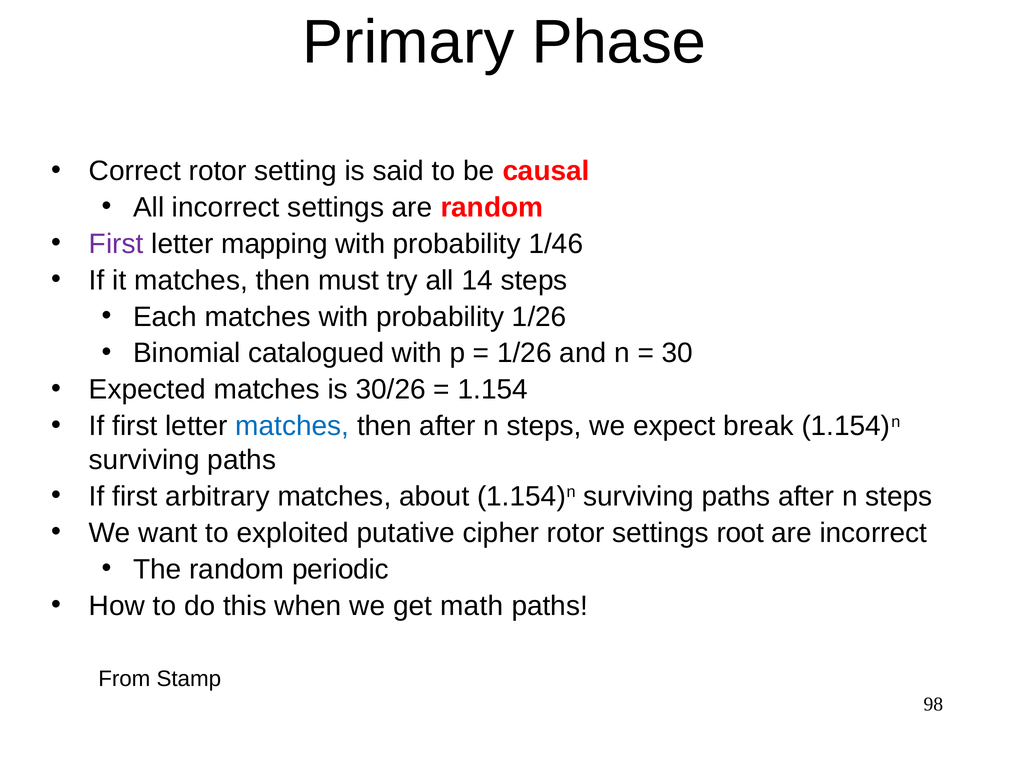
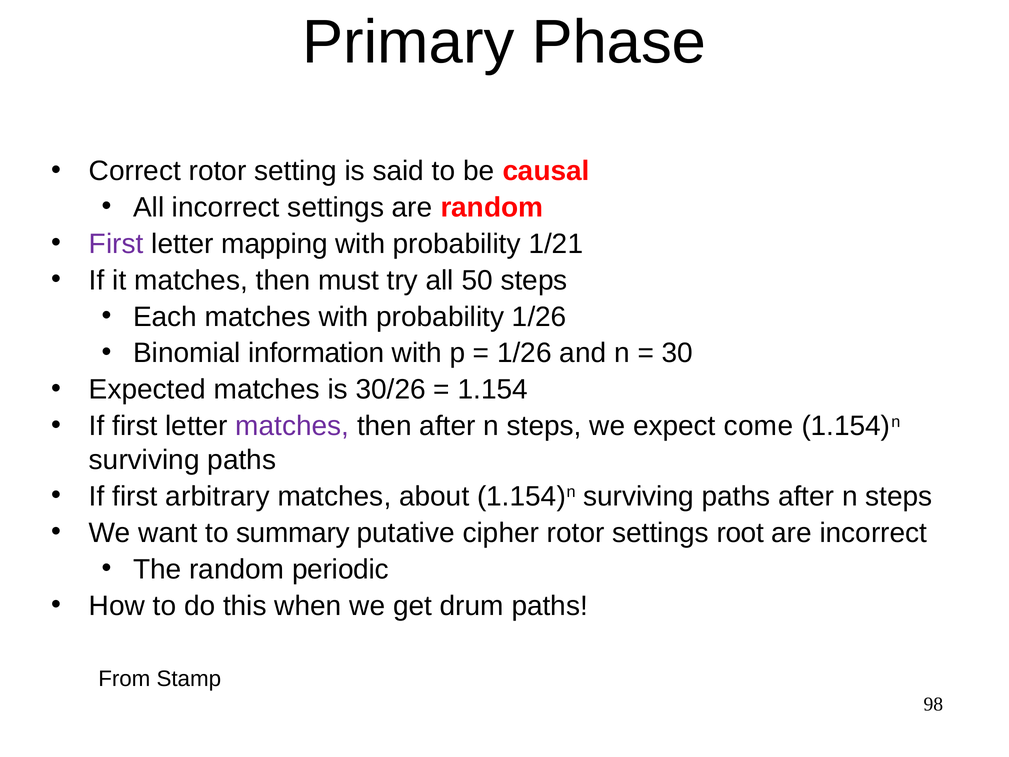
1/46: 1/46 -> 1/21 (556, 244)
14: 14 -> 50 (477, 280)
catalogued: catalogued -> information (316, 353)
matches colour: blue -> purple (292, 426)
break: break -> come (758, 426)
exploited: exploited -> summary (293, 533)
math: math -> drum (472, 606)
